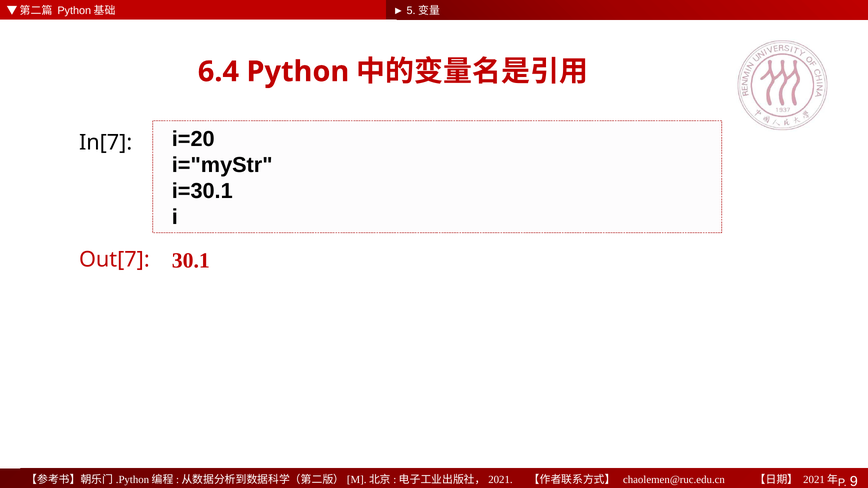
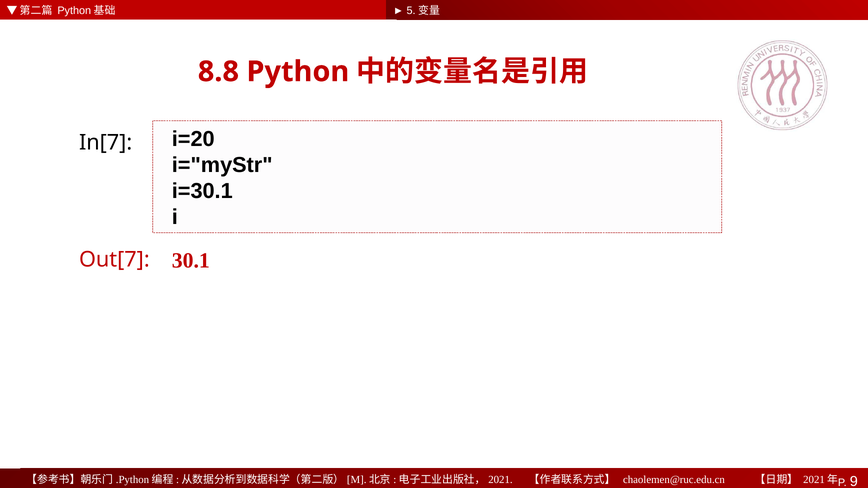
6.4: 6.4 -> 8.8 (218, 72)
